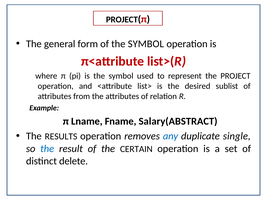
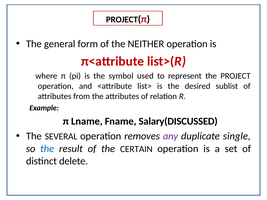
of the SYMBOL: SYMBOL -> NEITHER (146, 44)
Salary(ABSTRACT: Salary(ABSTRACT -> Salary(DISCUSSED (178, 121)
RESULTS: RESULTS -> SEVERAL (61, 137)
any colour: blue -> purple (171, 136)
